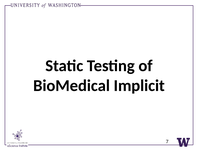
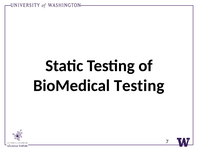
BioMedical Implicit: Implicit -> Testing (139, 85)
